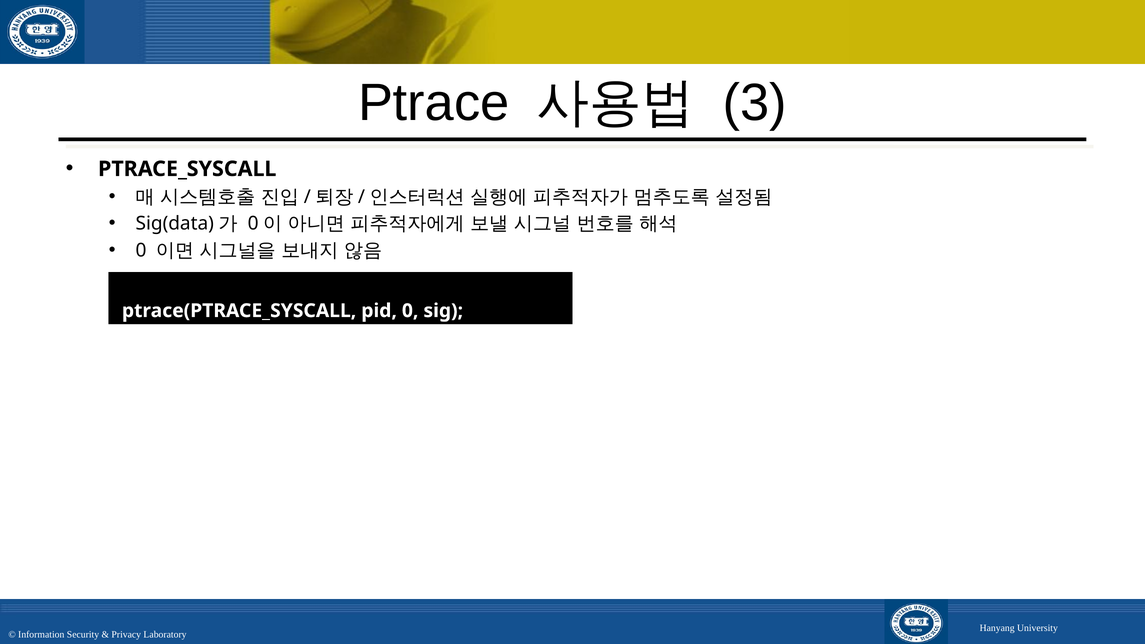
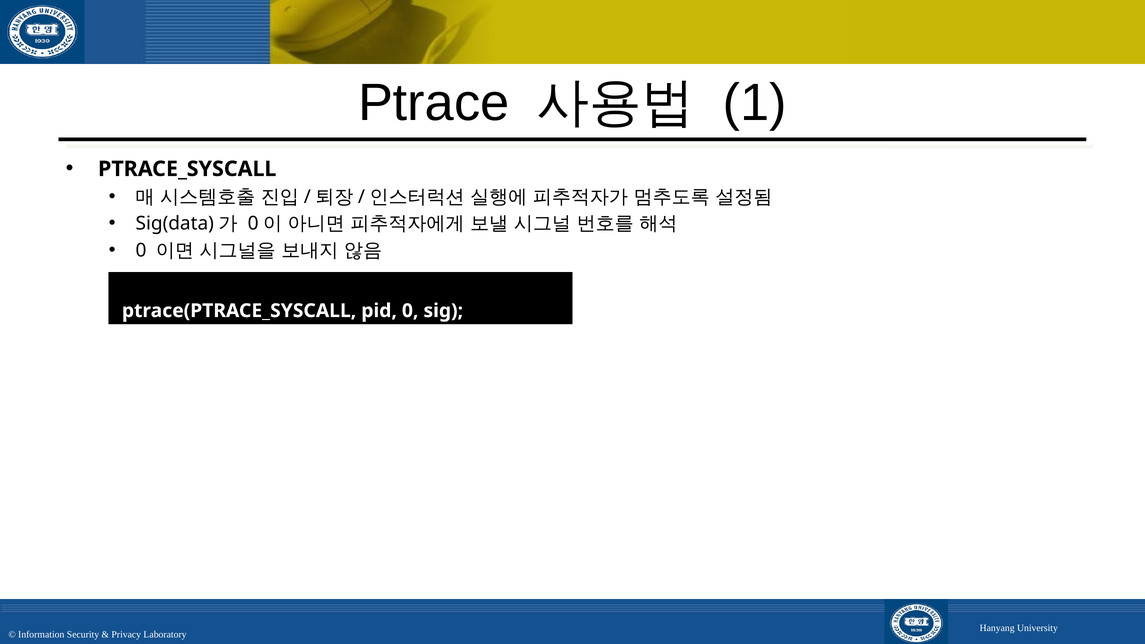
3: 3 -> 1 (755, 103)
